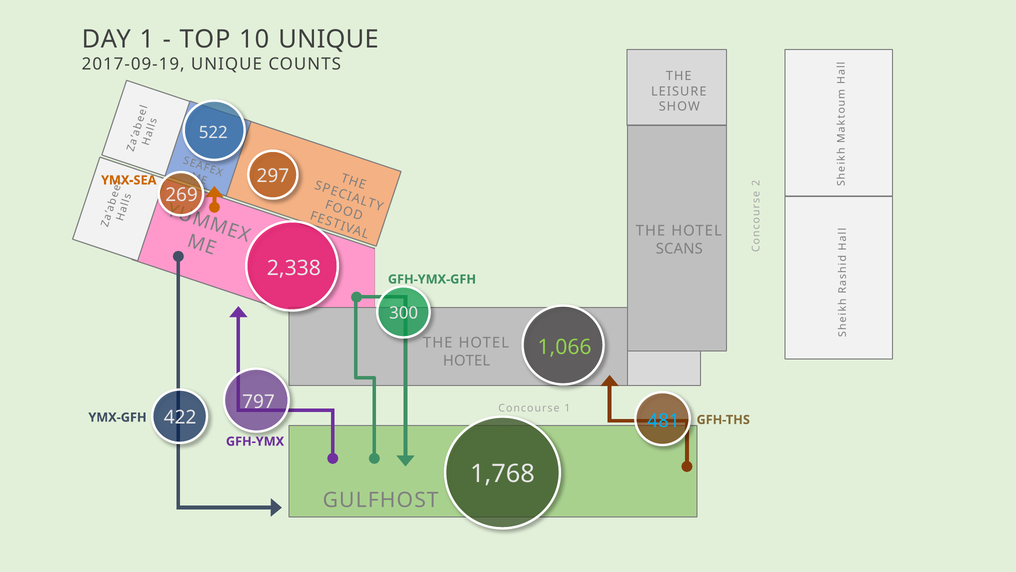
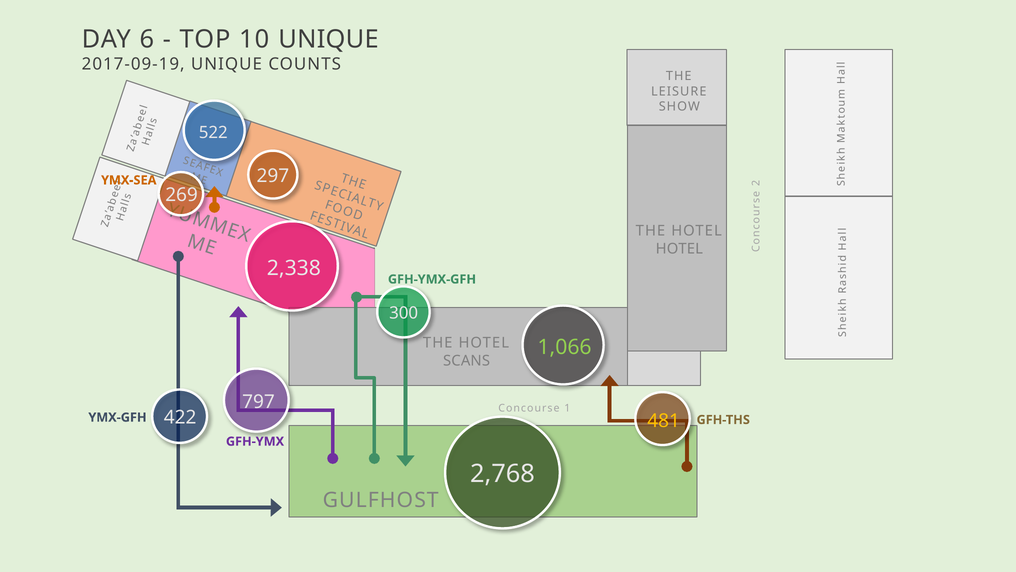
DAY 1: 1 -> 6 (147, 39)
SCANS: SCANS -> HOTEL (679, 249)
HOTEL: HOTEL -> SCANS (467, 360)
481 colour: light blue -> yellow (664, 421)
1,768: 1,768 -> 2,768 (502, 474)
